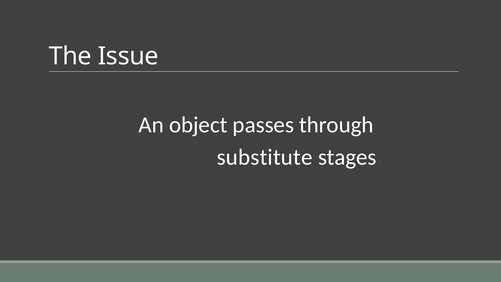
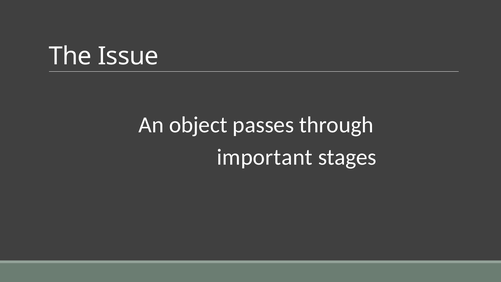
substitute: substitute -> important (265, 157)
